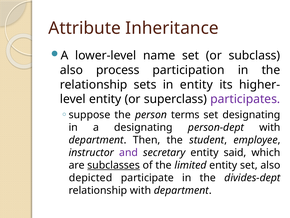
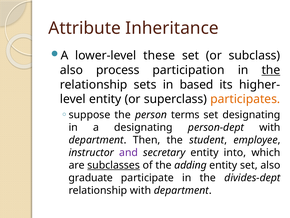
name: name -> these (159, 55)
the underline: none -> present (271, 70)
in entity: entity -> based (196, 84)
participates colour: purple -> orange (245, 99)
said: said -> into (235, 152)
limited: limited -> adding (191, 165)
depicted: depicted -> graduate (91, 177)
